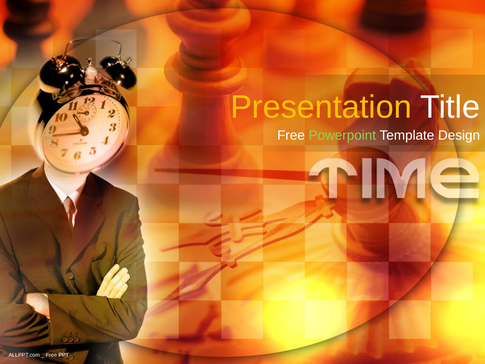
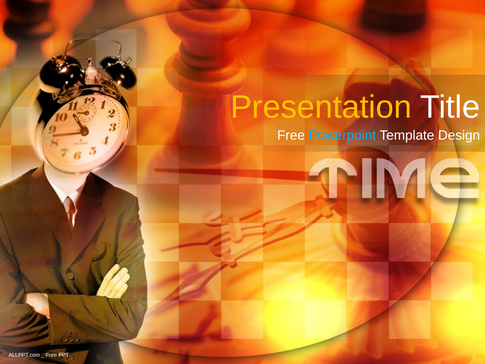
Powerpoint colour: light green -> light blue (342, 135)
